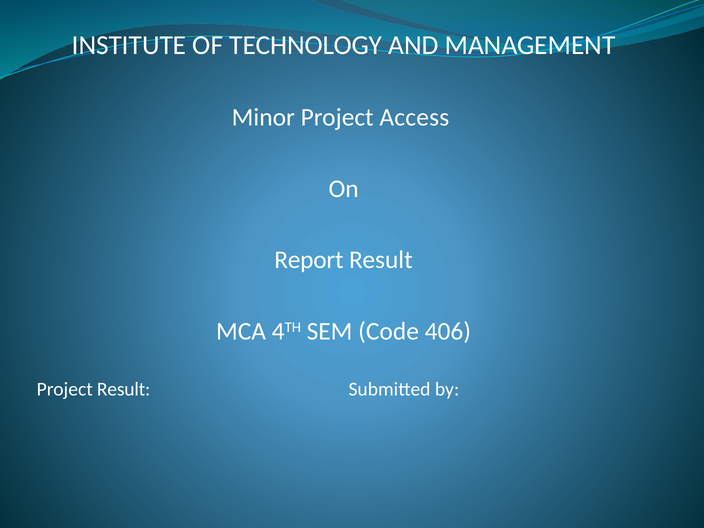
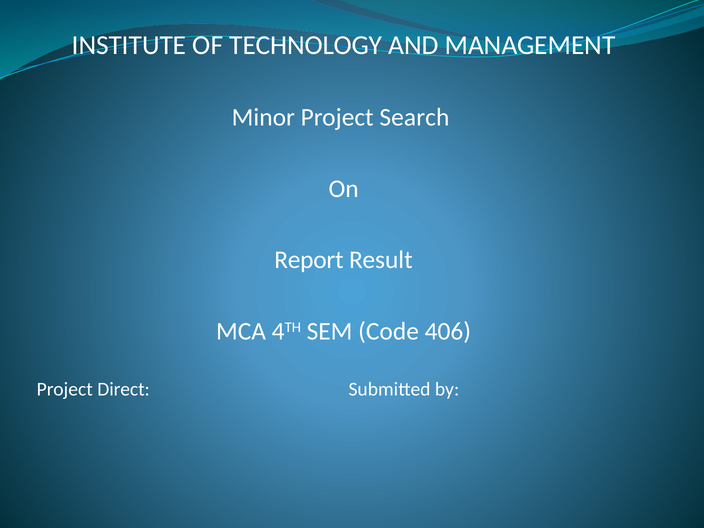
Access: Access -> Search (414, 118)
Project Result: Result -> Direct (124, 389)
